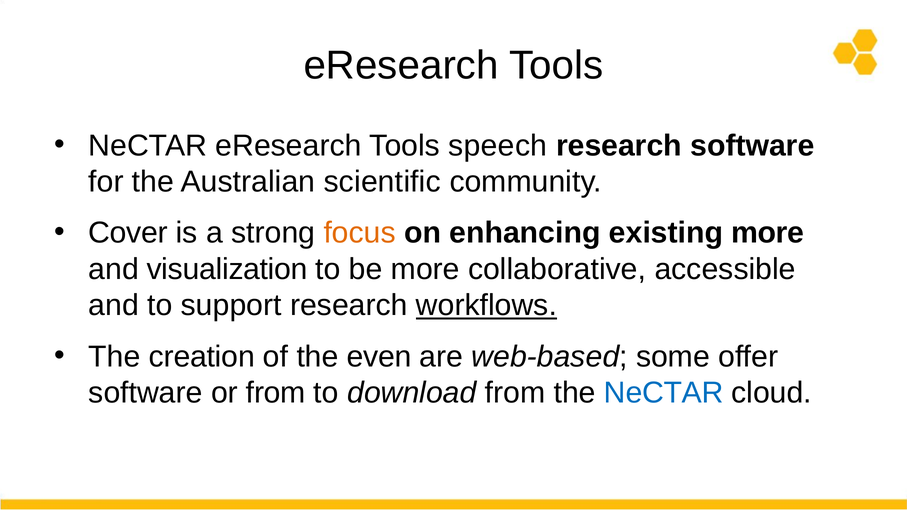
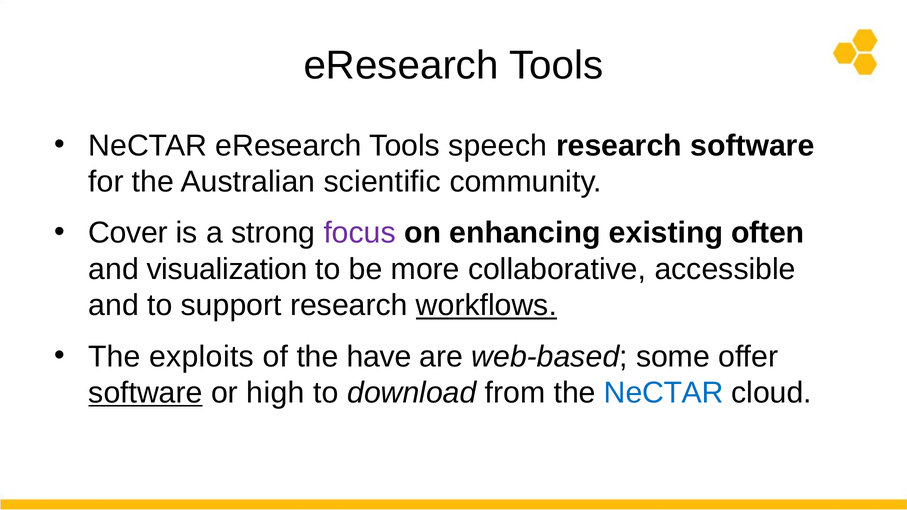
focus colour: orange -> purple (360, 233)
existing more: more -> often (768, 233)
creation: creation -> exploits (202, 357)
even: even -> have (379, 357)
software underline: none -> present (146, 393)
or from: from -> high (275, 393)
